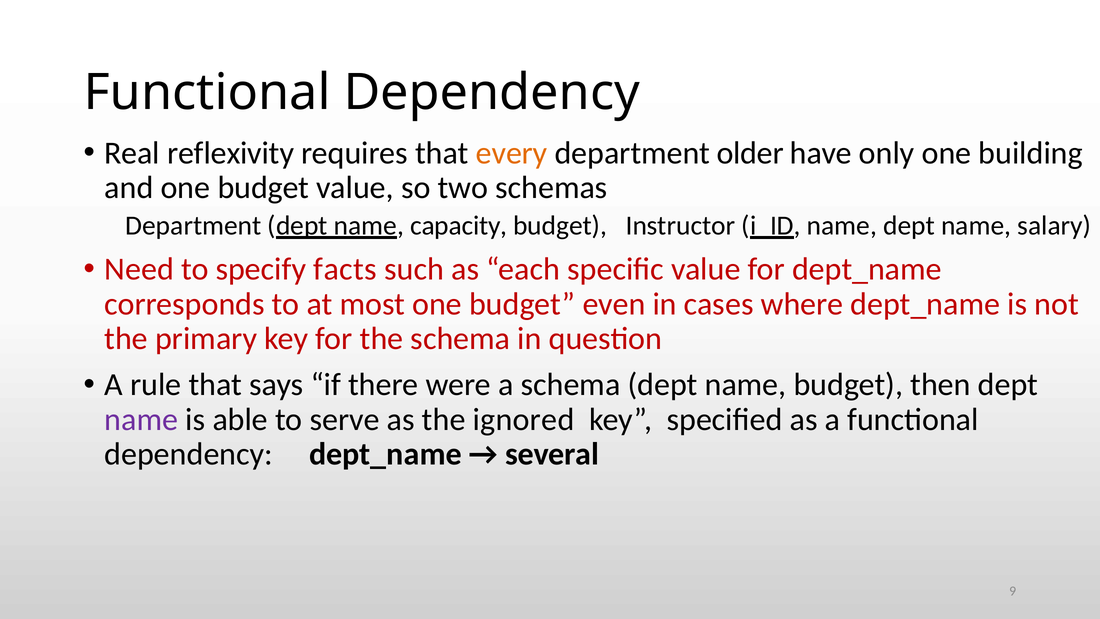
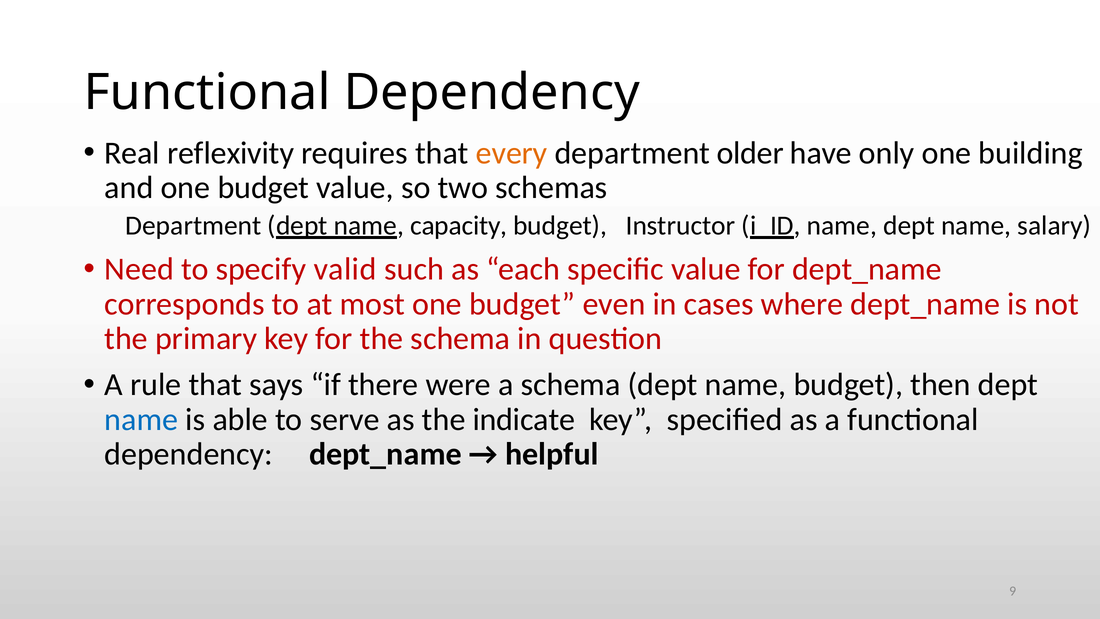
facts: facts -> valid (345, 269)
name colour: purple -> blue (141, 419)
ignored: ignored -> indicate (524, 419)
several: several -> helpful (552, 454)
